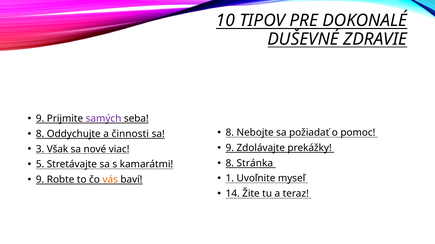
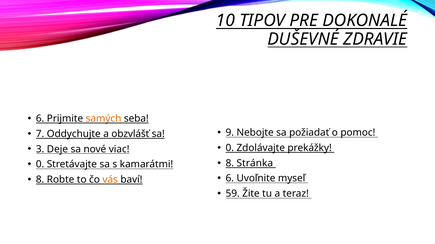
9: 9 -> 6 (40, 119)
samých colour: purple -> orange (104, 119)
8: 8 -> 9 (230, 133)
8: 8 -> 7 (40, 134)
činnosti: činnosti -> obzvlášť (130, 134)
9: 9 -> 0 (230, 148)
Však: Však -> Deje (57, 149)
5: 5 -> 0 (40, 165)
1: 1 -> 6 (230, 179)
9: 9 -> 8 (40, 180)
14: 14 -> 59 (233, 194)
